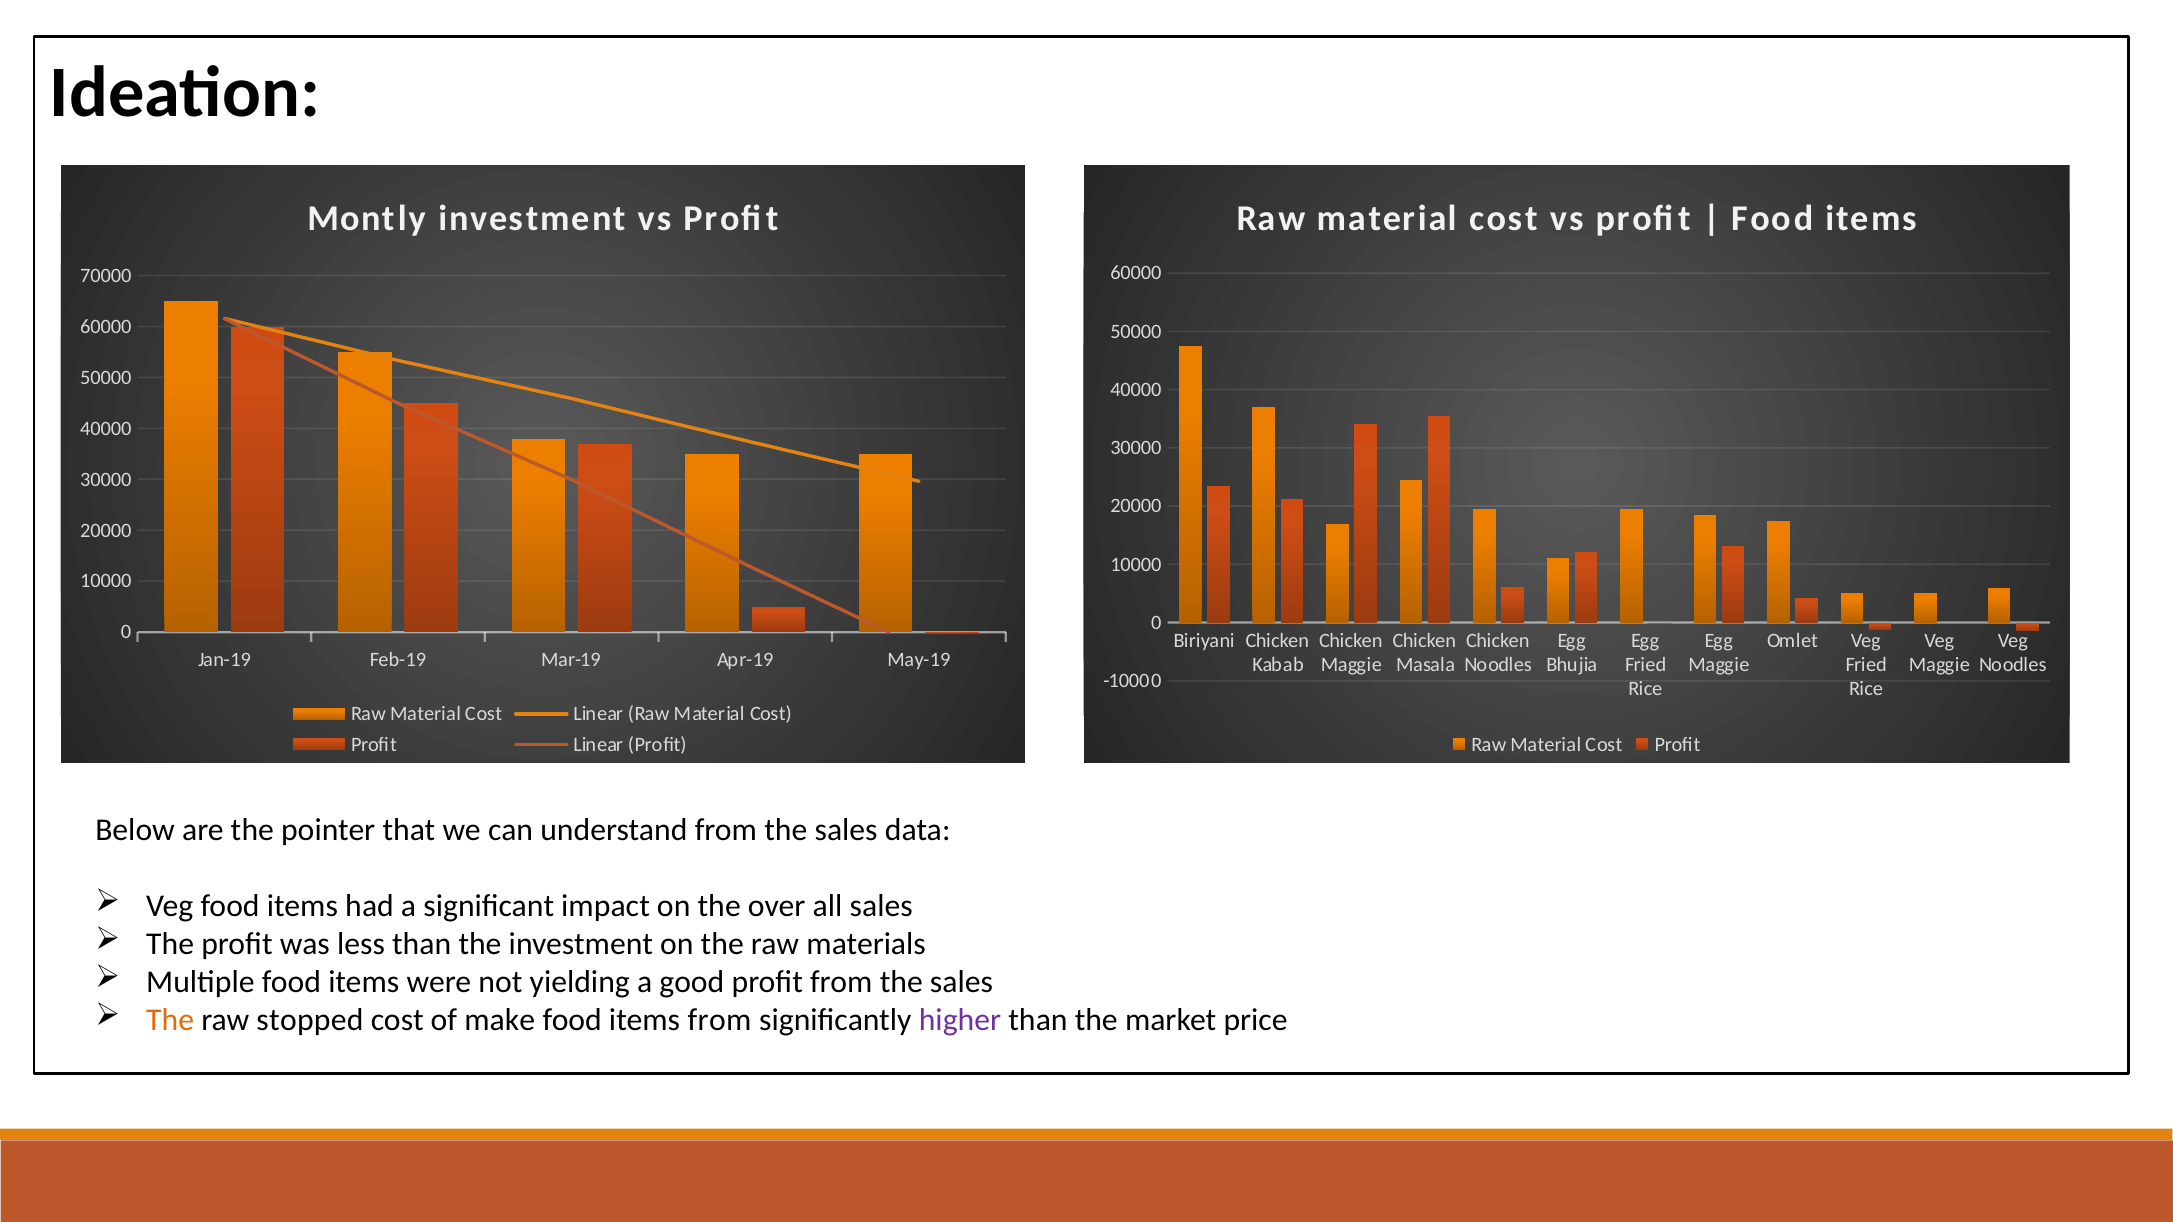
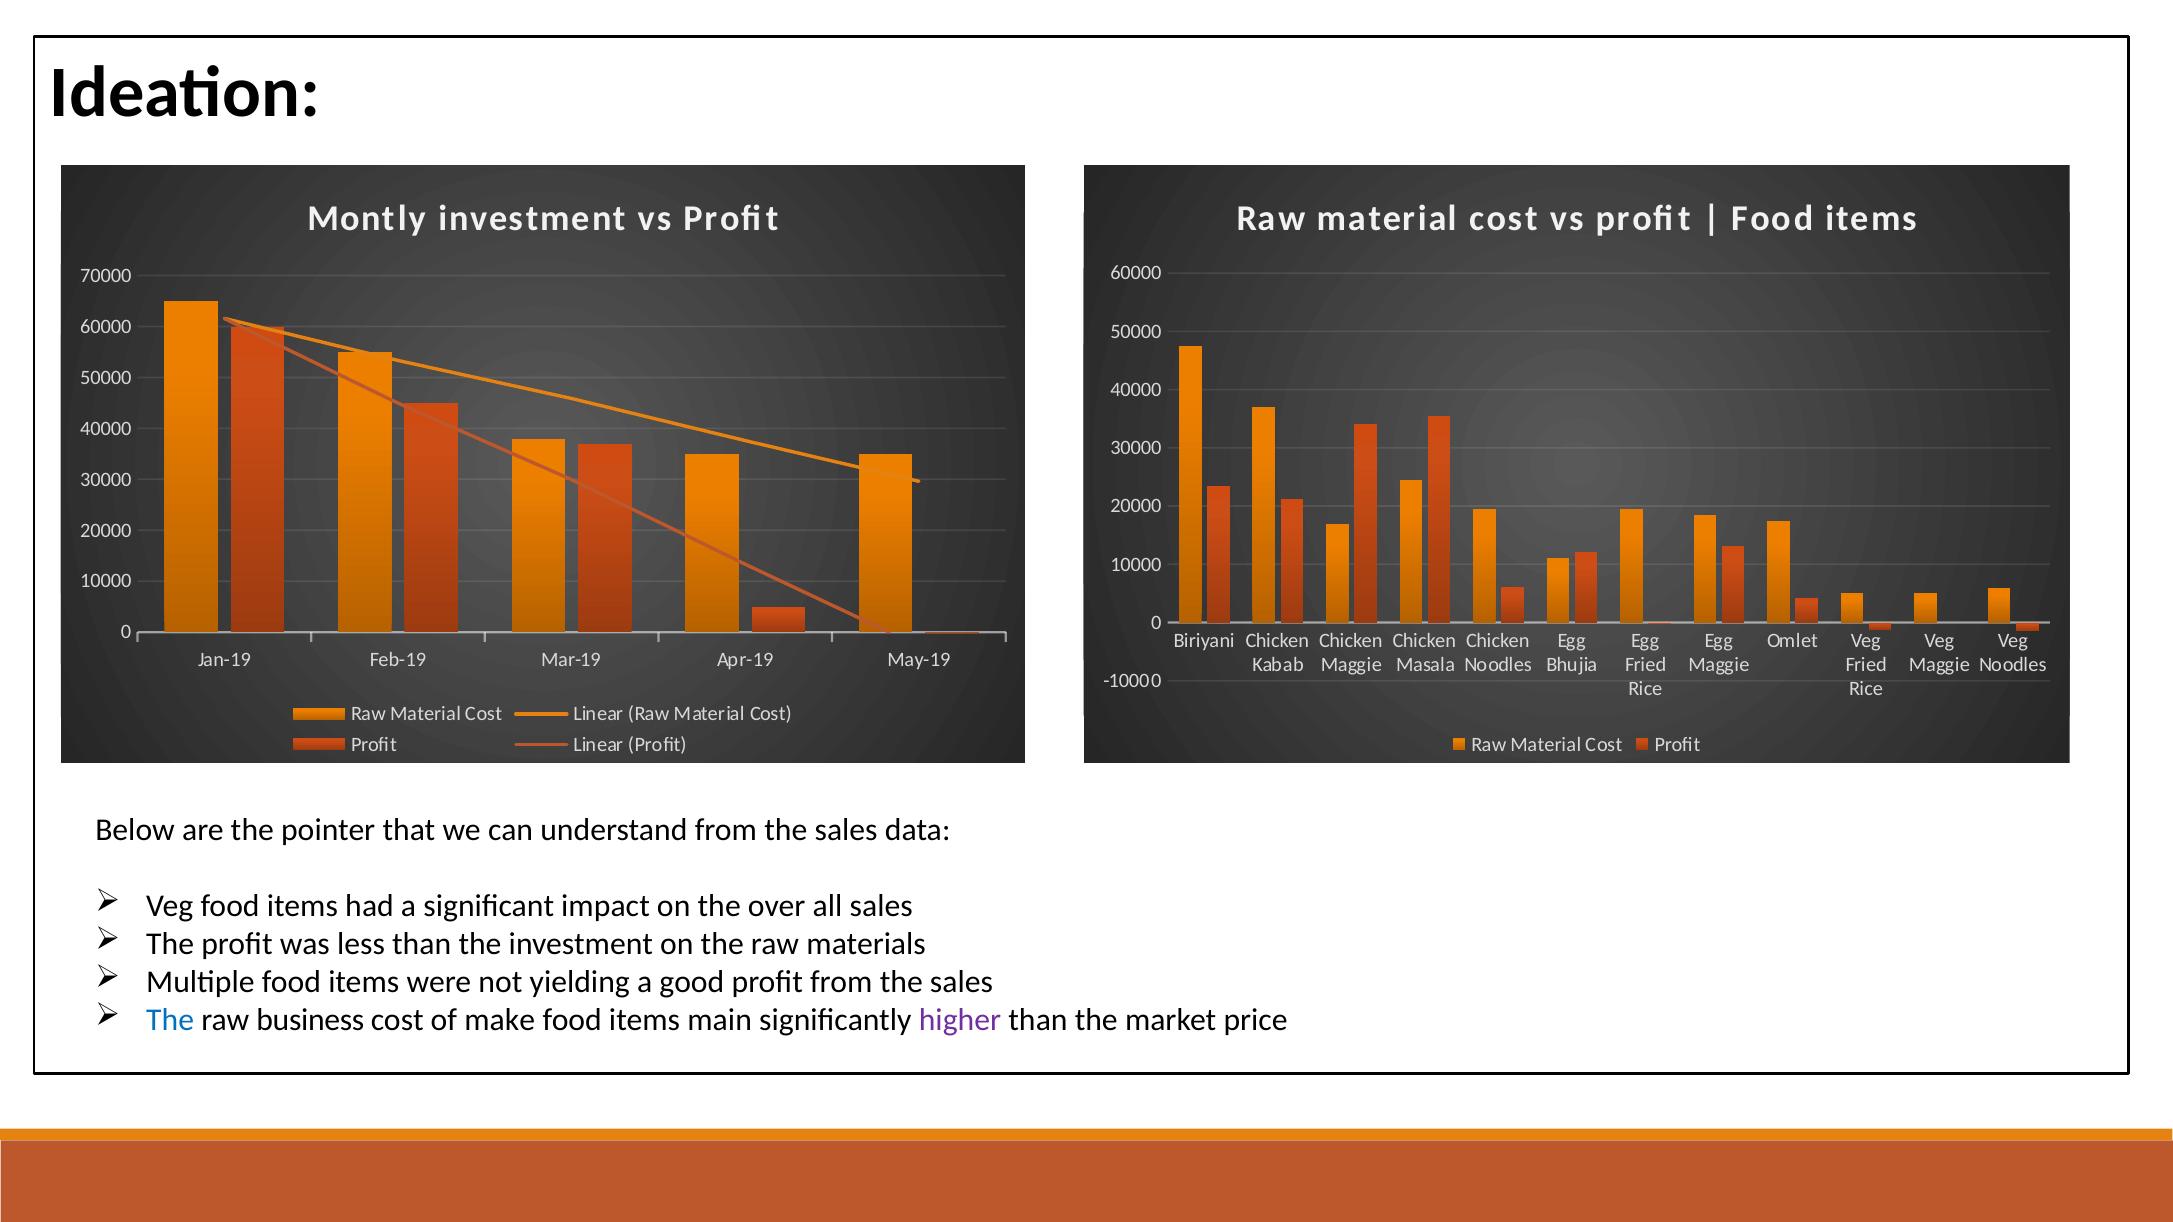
The colour: orange -> blue (170, 1020)
stopped: stopped -> business (310, 1020)
items from: from -> main (720, 1020)
